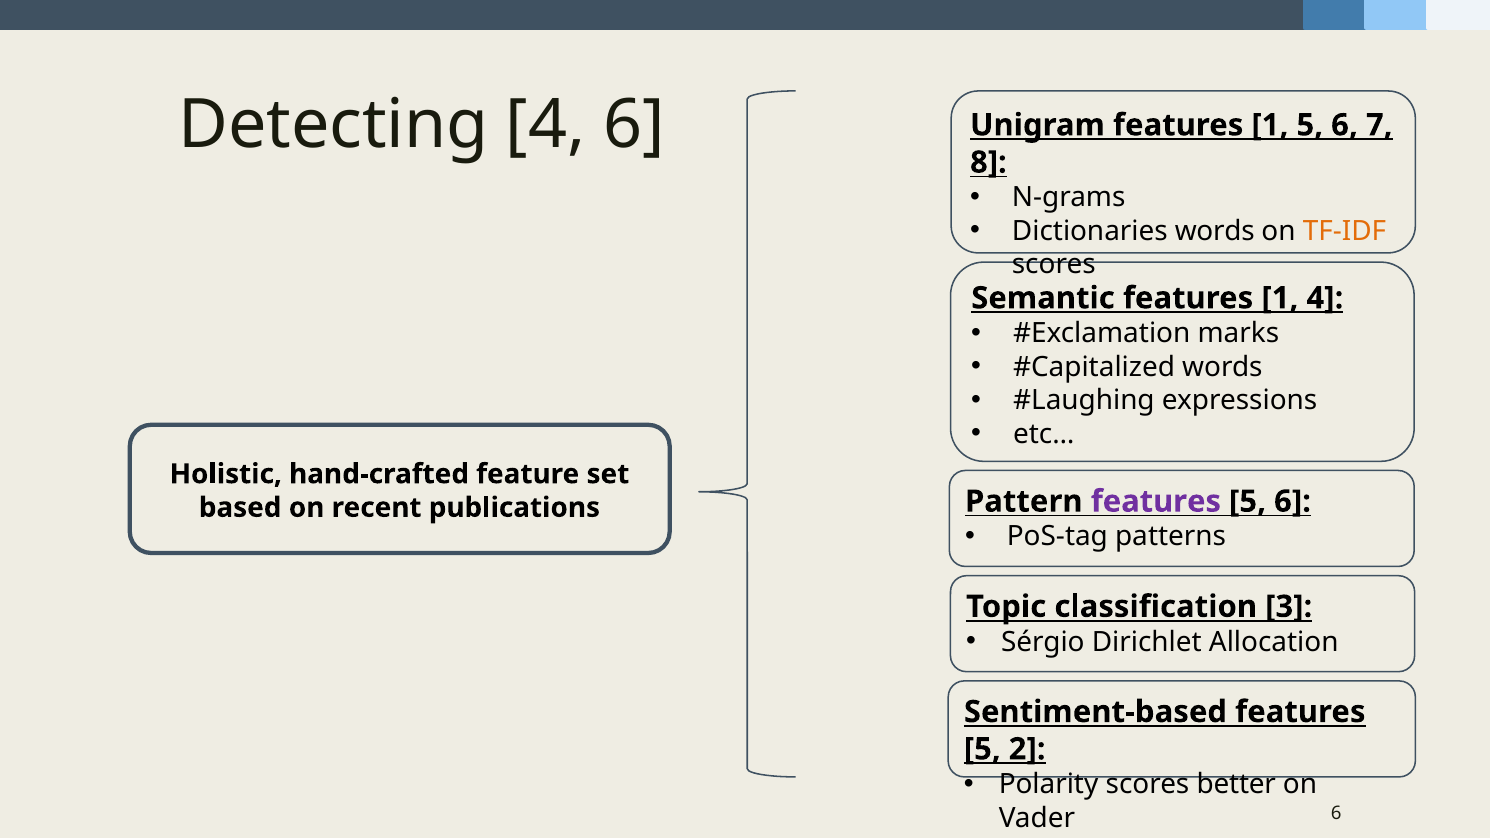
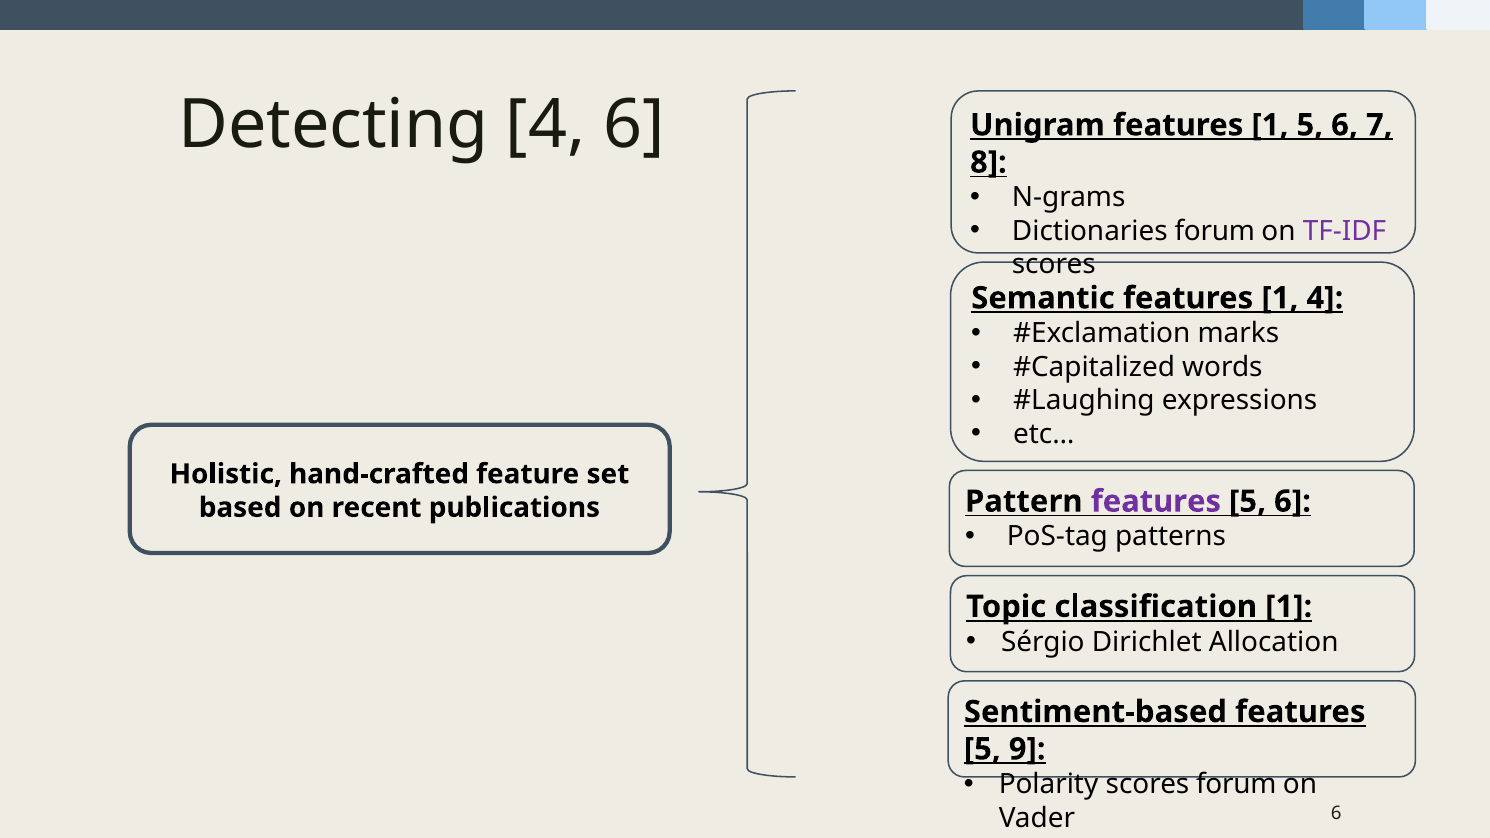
Dictionaries words: words -> forum (1215, 231)
TF-IDF colour: orange -> purple (1345, 231)
classification 3: 3 -> 1 (1289, 607)
2: 2 -> 9 (1027, 749)
scores better: better -> forum (1236, 784)
